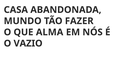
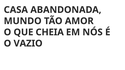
FAZER: FAZER -> AMOR (79, 21)
ALMA: ALMA -> CHEIA (50, 32)
